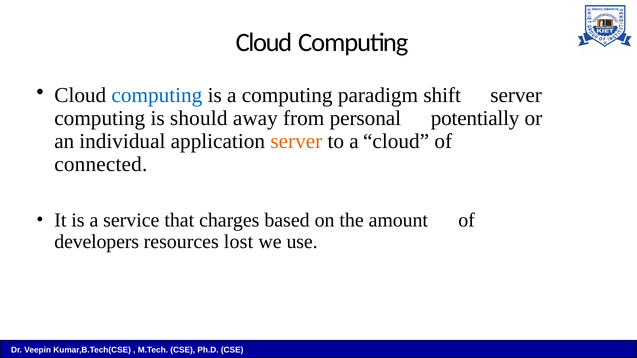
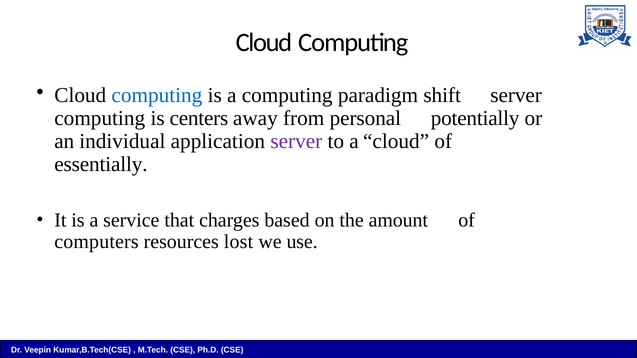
should: should -> centers (199, 118)
server colour: orange -> purple (296, 141)
connected: connected -> essentially (101, 164)
developers: developers -> computers (96, 242)
